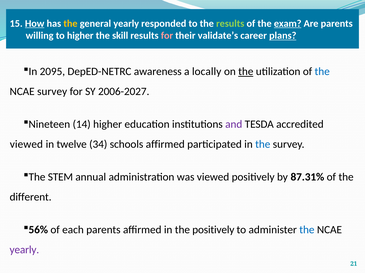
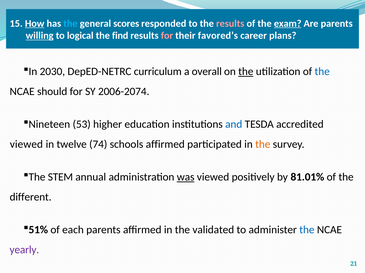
the colour: yellow -> light blue (71, 24)
general yearly: yearly -> scores (126, 24)
results colour: light green -> pink (230, 24)
willing underline: none -> present (40, 36)
to higher: higher -> logical (80, 36)
skill: skill -> find (120, 36)
validate’s: validate’s -> favored’s (218, 36)
plans underline: present -> none (283, 36)
2095: 2095 -> 2030 (52, 72)
awareness: awareness -> curriculum (158, 72)
locally: locally -> overall (207, 72)
NCAE survey: survey -> should (52, 92)
2006-2027: 2006-2027 -> 2006-2074 (124, 92)
14: 14 -> 53 (82, 125)
and colour: purple -> blue (234, 125)
34: 34 -> 74 (98, 145)
the colour: blue -> orange (263, 145)
was underline: none -> present (186, 178)
87.31%: 87.31% -> 81.01% (307, 178)
56%: 56% -> 51% (38, 230)
the positively: positively -> validated (213, 230)
